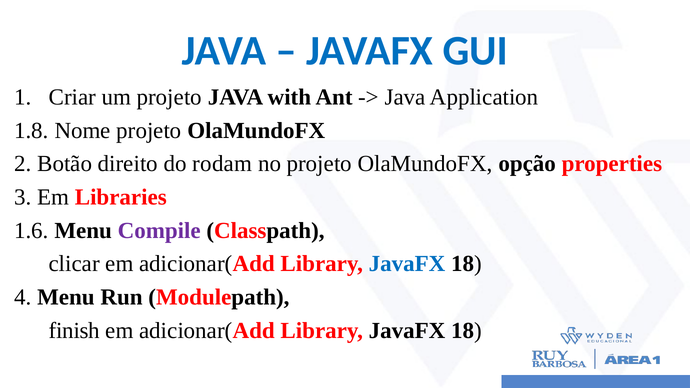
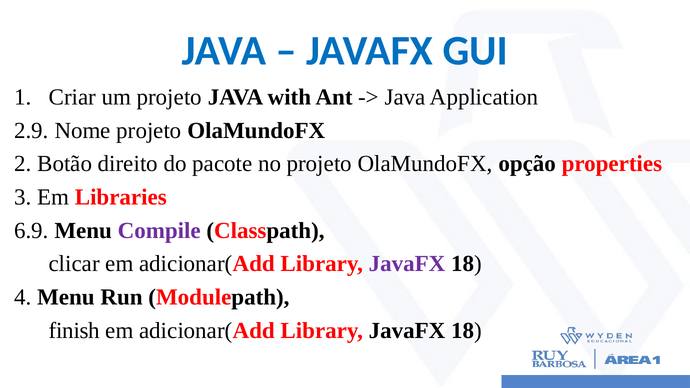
1.8: 1.8 -> 2.9 (31, 130)
rodam: rodam -> pacote (222, 164)
1.6: 1.6 -> 6.9 (31, 231)
JavaFX colour: blue -> purple (407, 264)
